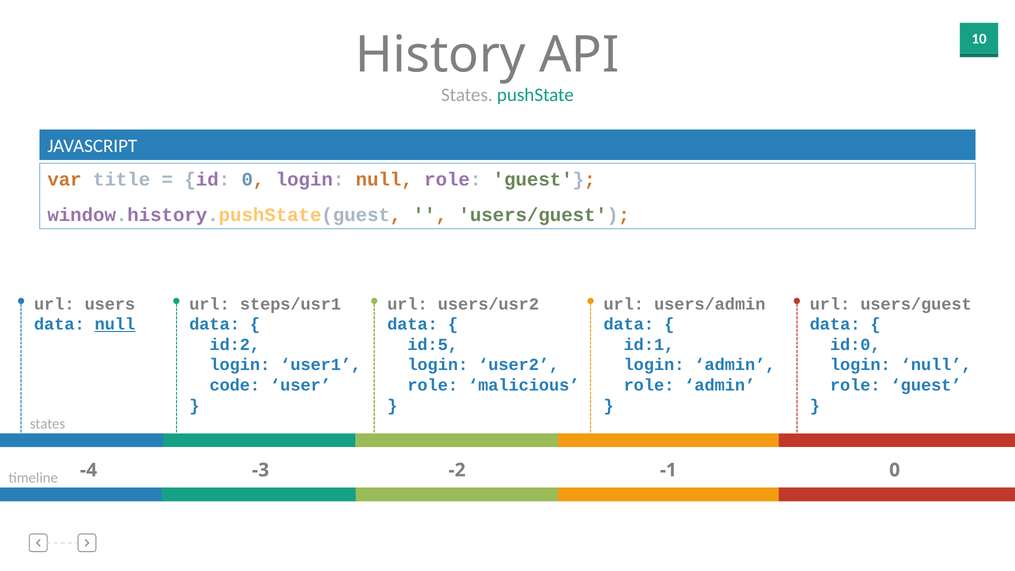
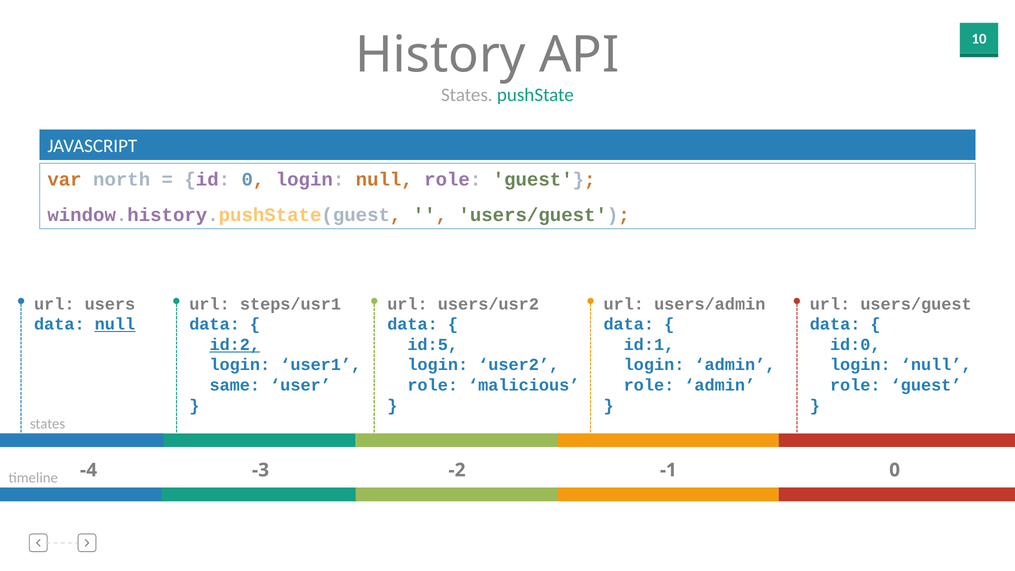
title: title -> north (122, 180)
id:2 underline: none -> present (235, 345)
code: code -> same (235, 385)
